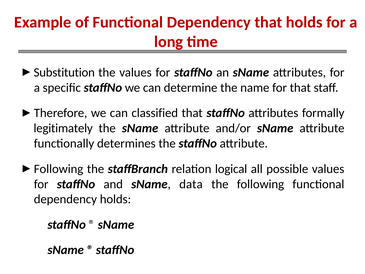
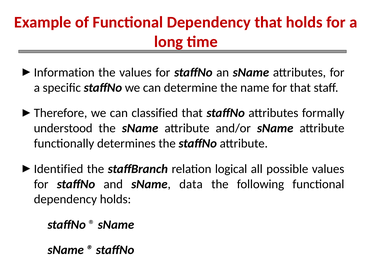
Substitution: Substitution -> Information (64, 72)
legitimately: legitimately -> understood (63, 128)
Following: Following -> Identified (59, 169)
